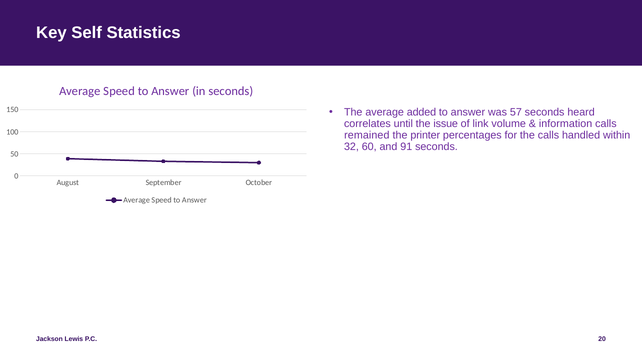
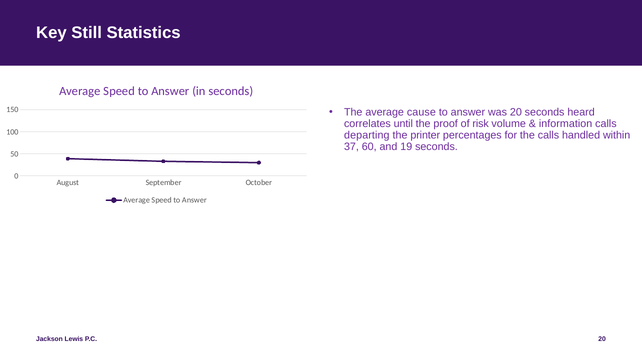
Self: Self -> Still (87, 33)
added: added -> cause (421, 112)
was 57: 57 -> 20 (516, 112)
issue: issue -> proof (446, 124)
link: link -> risk (481, 124)
remained: remained -> departing (367, 135)
32: 32 -> 37 (351, 147)
91: 91 -> 19 (406, 147)
